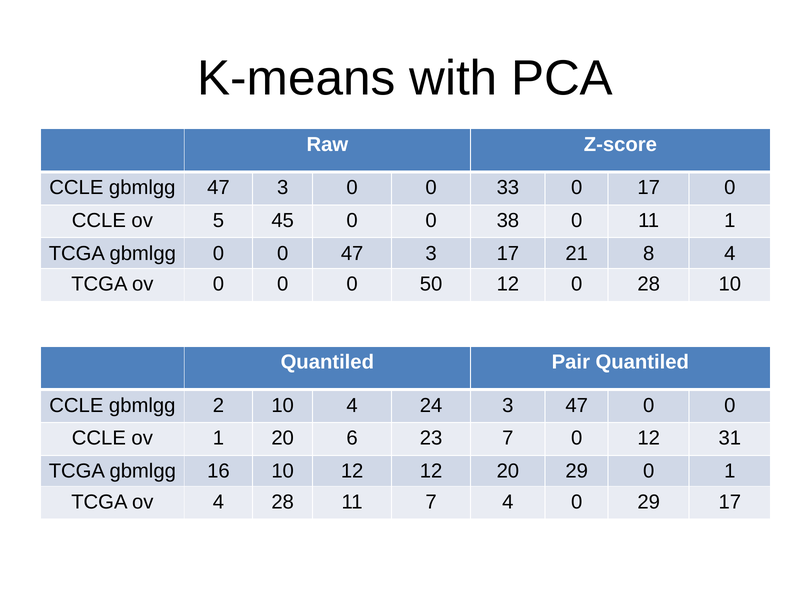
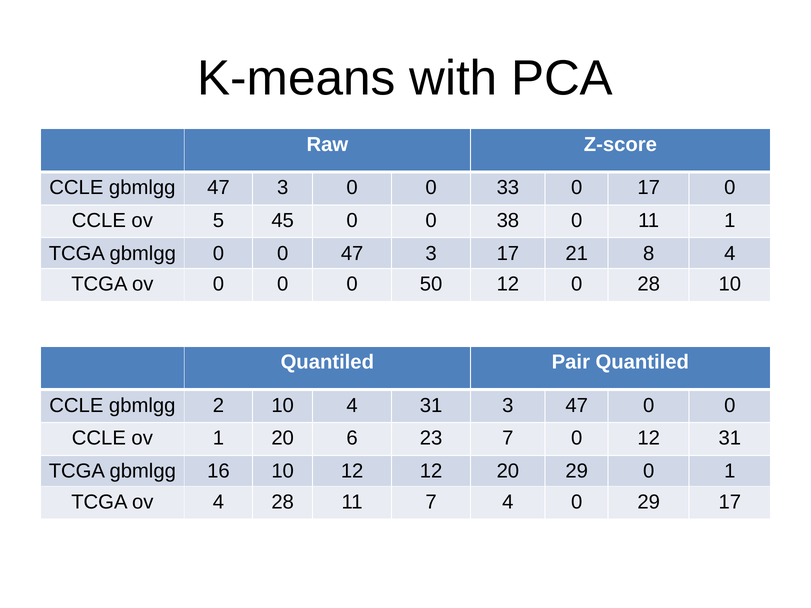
4 24: 24 -> 31 (431, 406)
